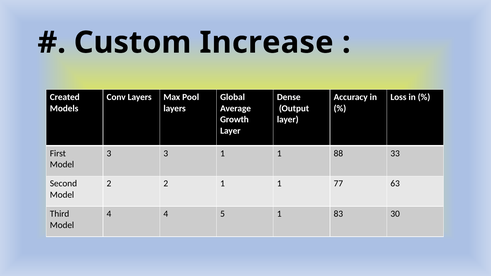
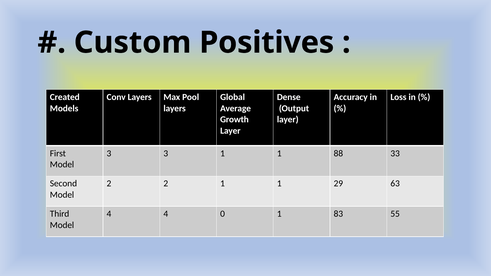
Increase: Increase -> Positives (267, 43)
77: 77 -> 29 (338, 184)
5: 5 -> 0 (223, 214)
30: 30 -> 55 (395, 214)
